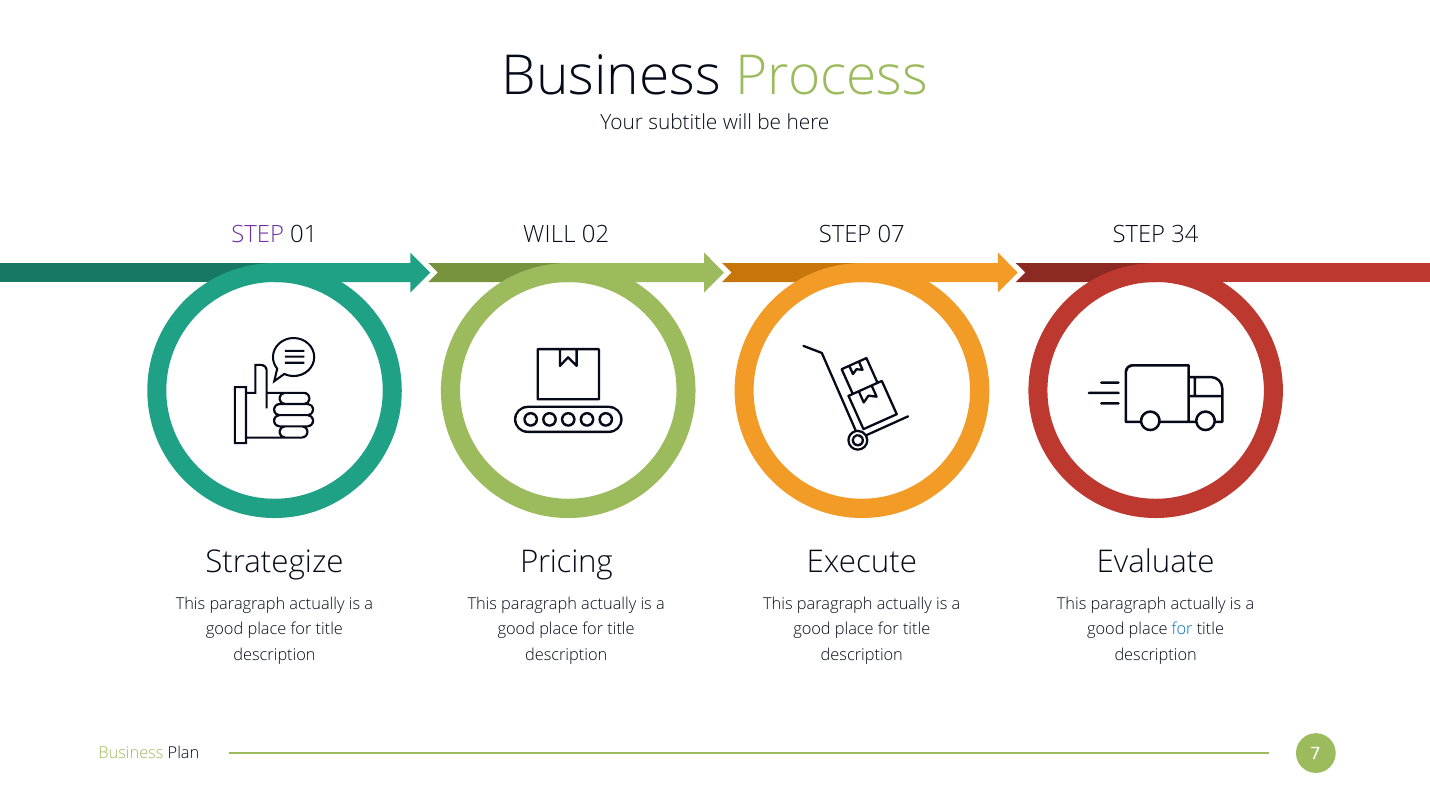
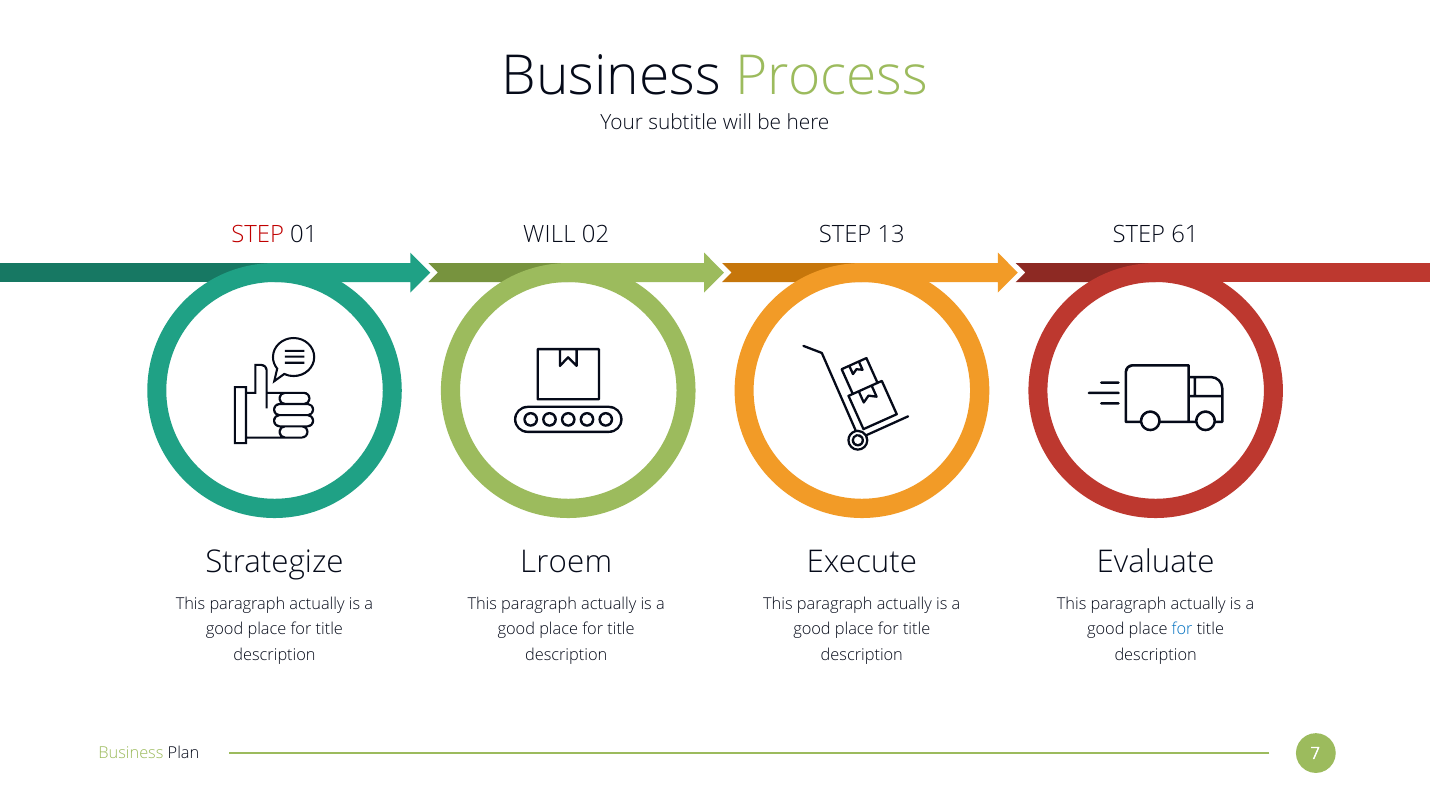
STEP colour: purple -> red (258, 235)
07: 07 -> 13 (891, 235)
34: 34 -> 61 (1185, 235)
Pricing: Pricing -> Lroem (566, 563)
